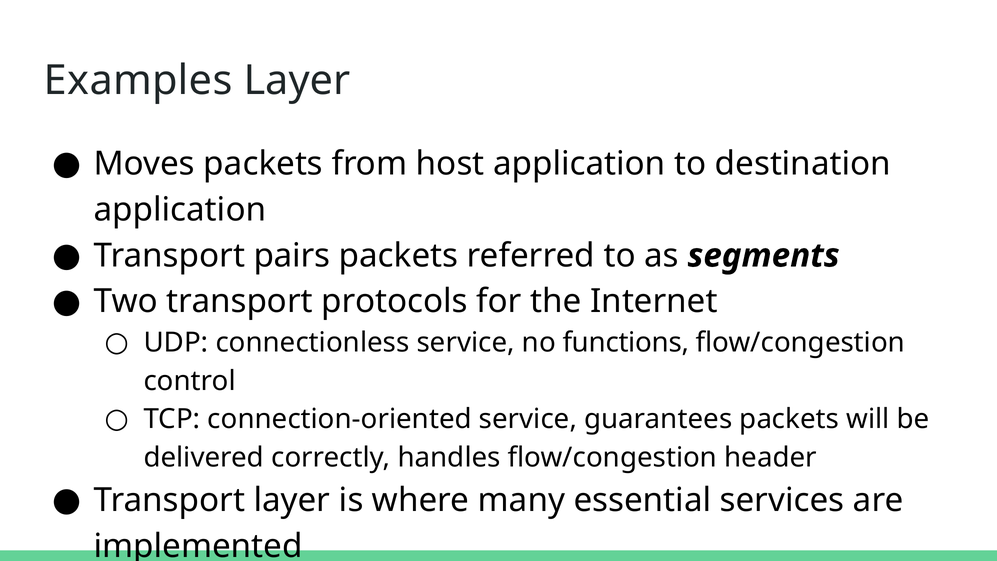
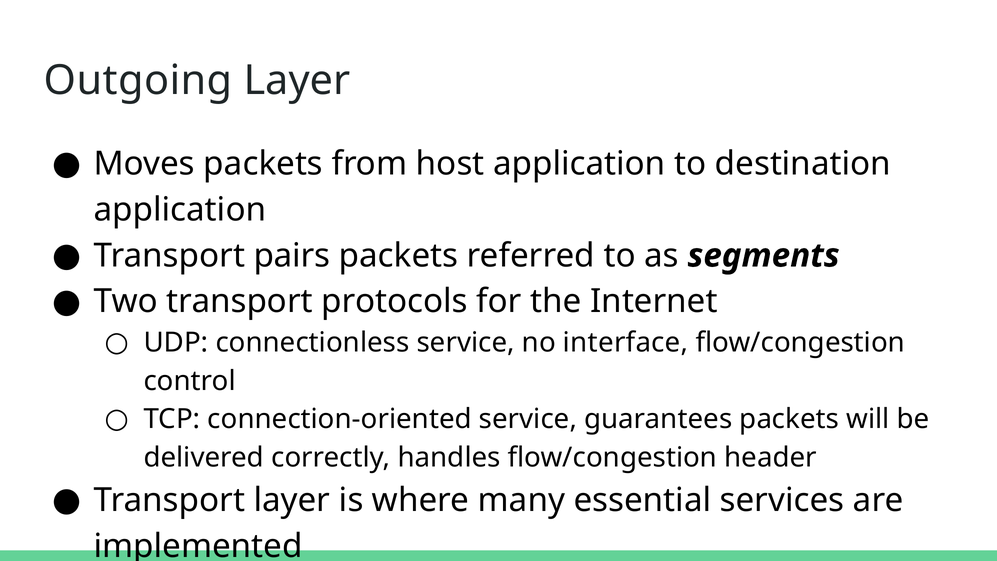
Examples: Examples -> Outgoing (138, 81)
functions: functions -> interface (626, 343)
